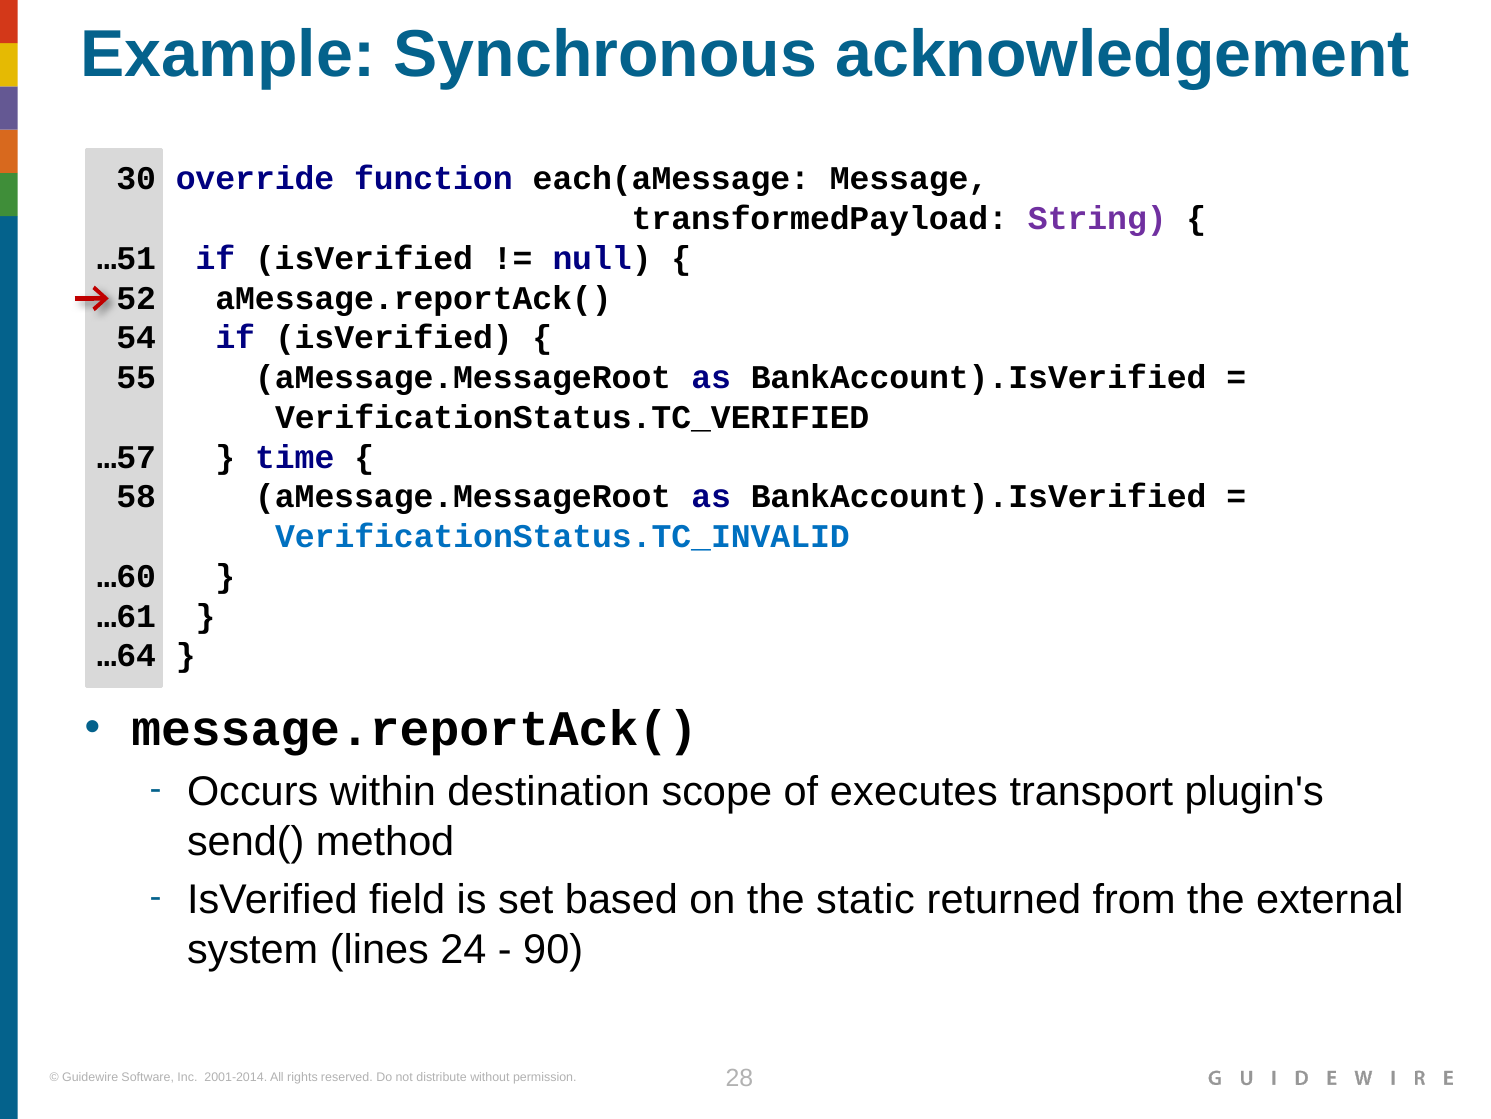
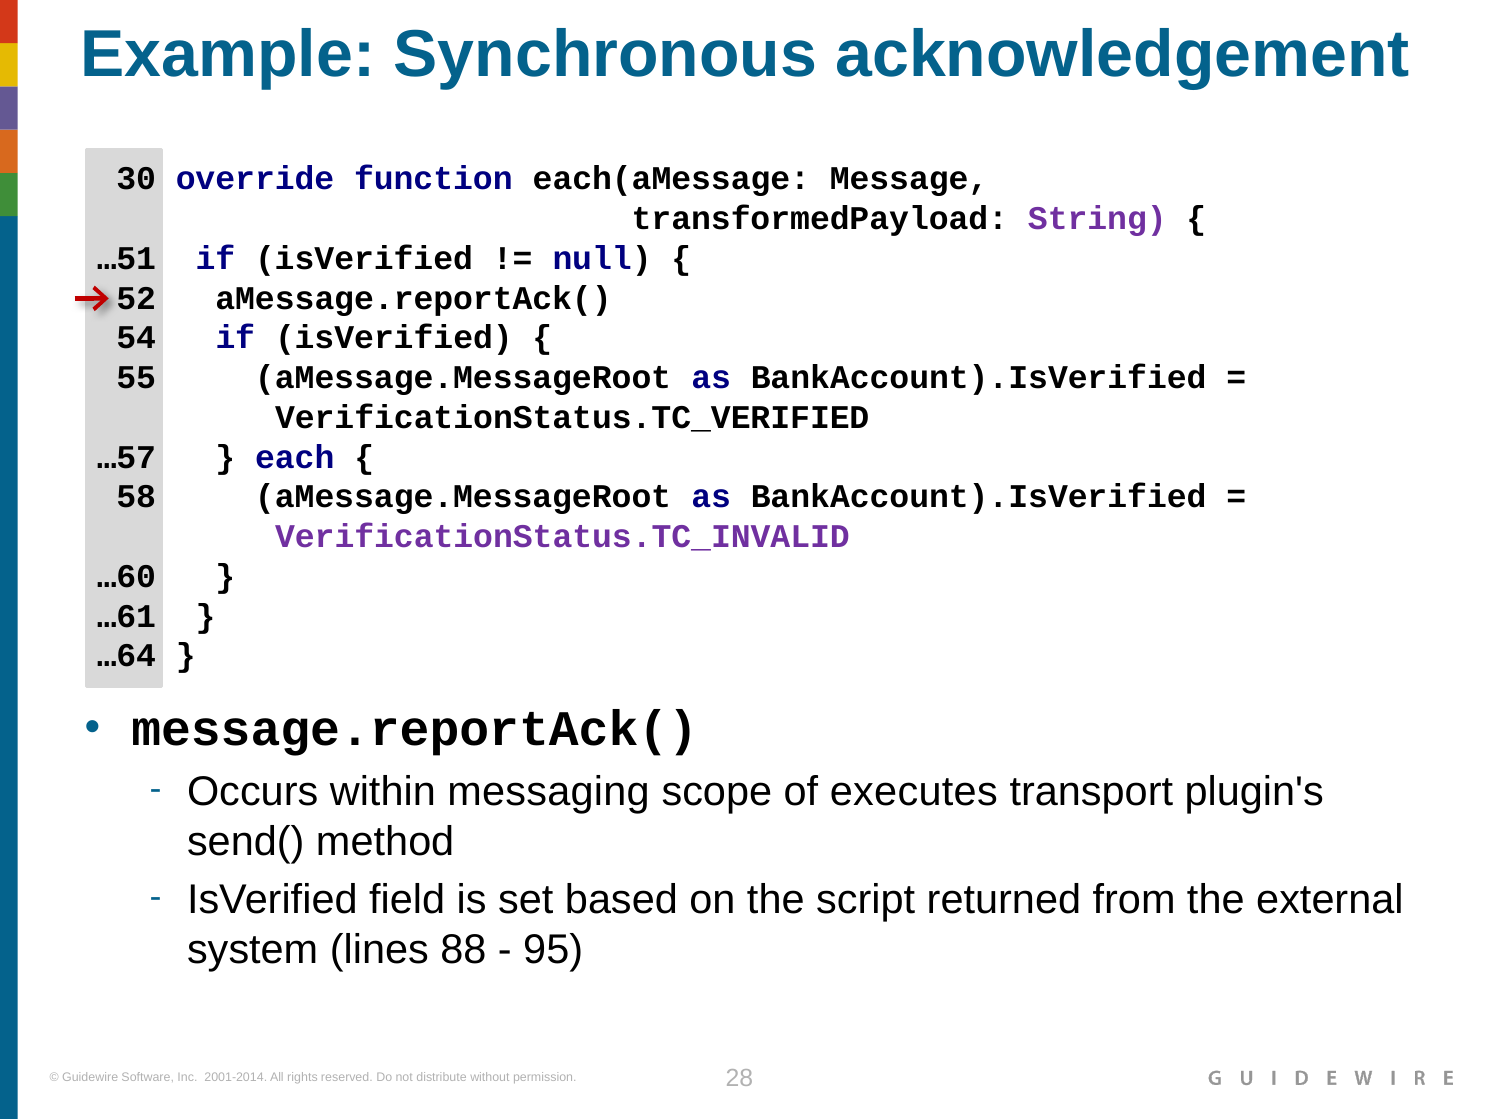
time: time -> each (295, 457)
VerificationStatus.TC_INVALID colour: blue -> purple (562, 536)
destination: destination -> messaging (549, 791)
static: static -> script (866, 899)
24: 24 -> 88 (463, 949)
90: 90 -> 95 (553, 949)
